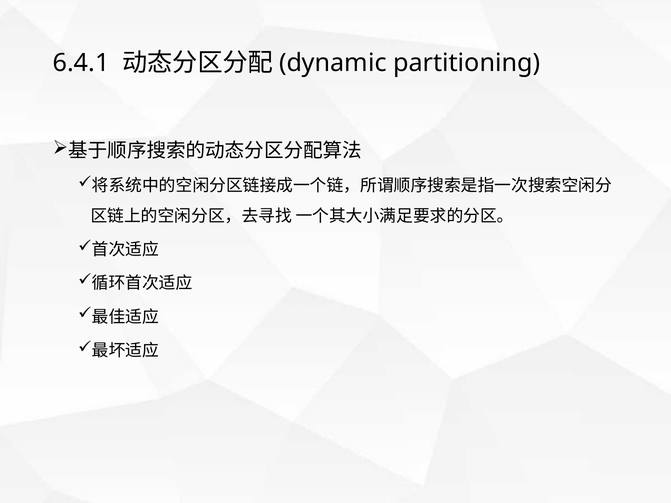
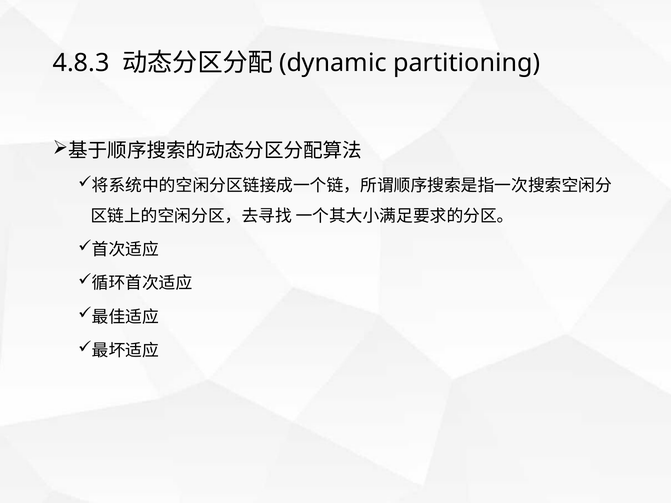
6.4.1: 6.4.1 -> 4.8.3 (81, 63)
